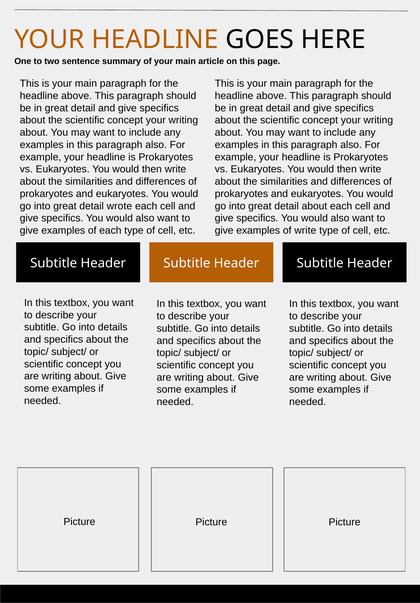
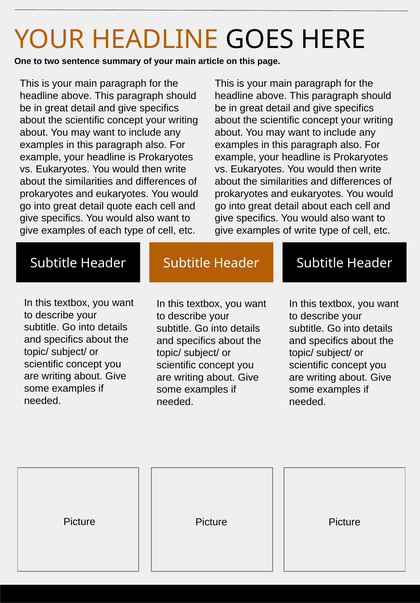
wrote: wrote -> quote (119, 206)
